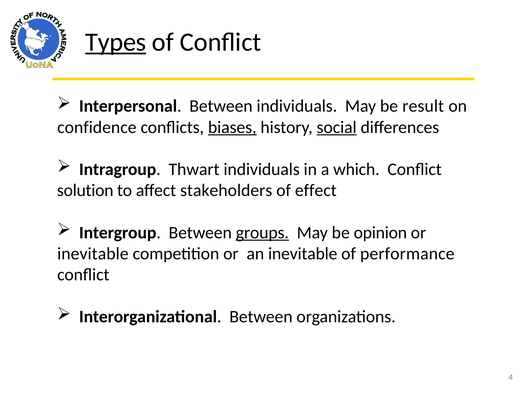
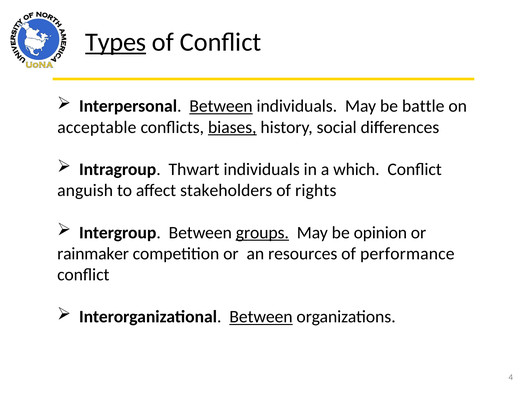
Between underline: none -> present (221, 106)
result: result -> battle (423, 106)
confidence: confidence -> acceptable (97, 127)
social underline: present -> none (337, 127)
solution: solution -> anguish (85, 191)
effect: effect -> rights (316, 191)
inevitable: inevitable -> rainmaker (93, 254)
an inevitable: inevitable -> resources (303, 254)
Between underline: none -> present (261, 317)
